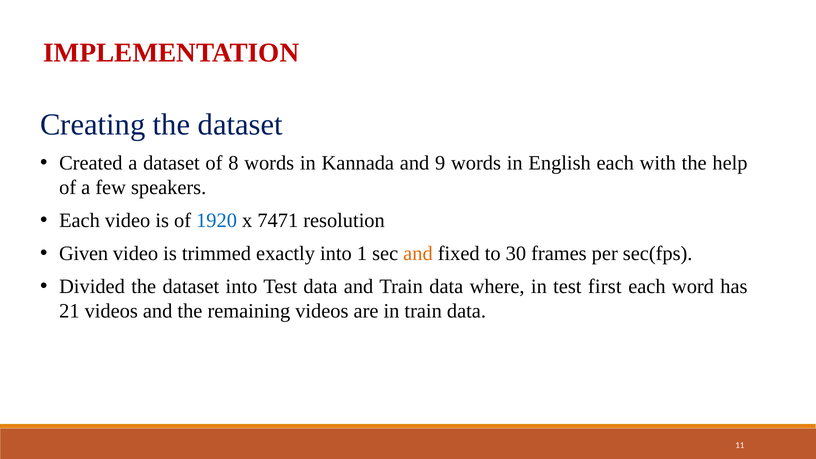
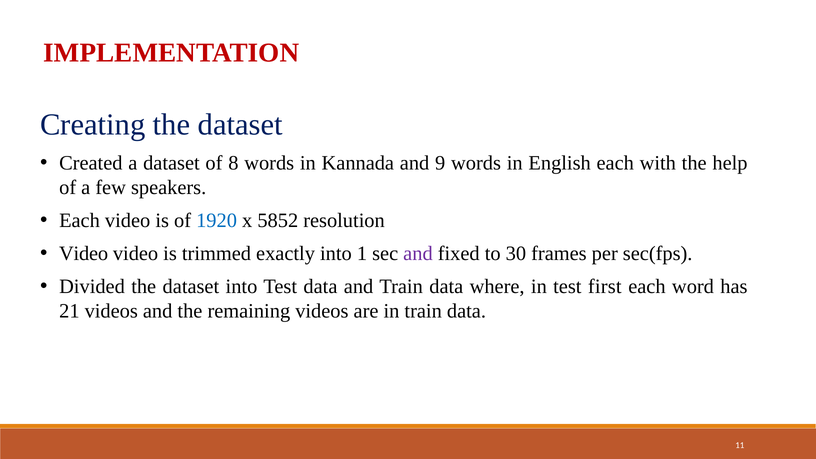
7471: 7471 -> 5852 (278, 221)
Given: Given -> Video (84, 254)
and colour: orange -> purple (418, 254)
